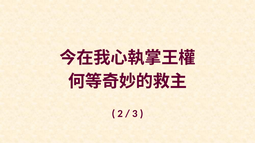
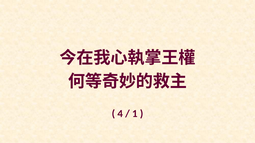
2: 2 -> 4 (120, 114)
3: 3 -> 1 (135, 114)
